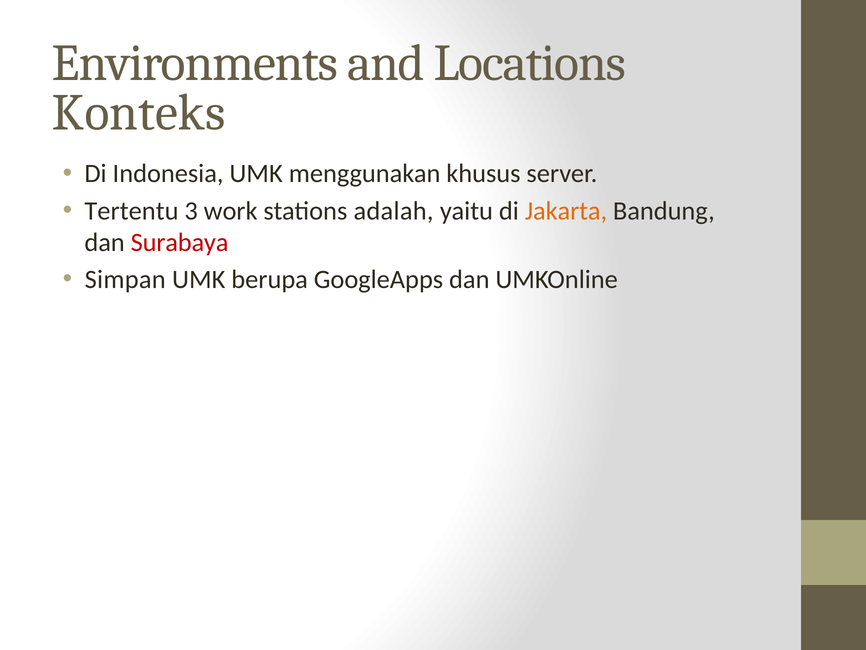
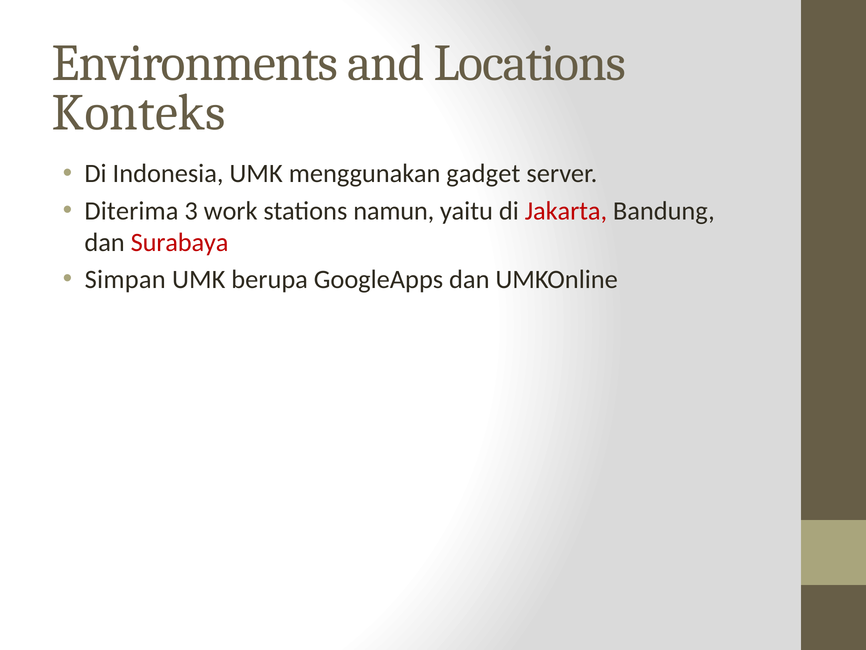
khusus: khusus -> gadget (483, 174)
Tertentu: Tertentu -> Diterima (131, 211)
adalah: adalah -> namun (394, 211)
Jakarta colour: orange -> red (566, 211)
